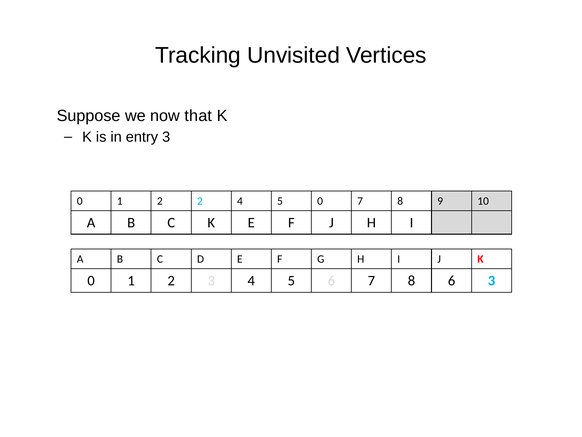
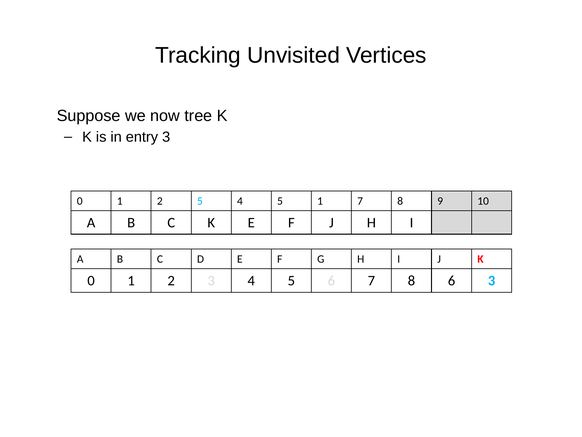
that: that -> tree (198, 116)
2 2: 2 -> 5 (200, 201)
5 0: 0 -> 1 (320, 201)
